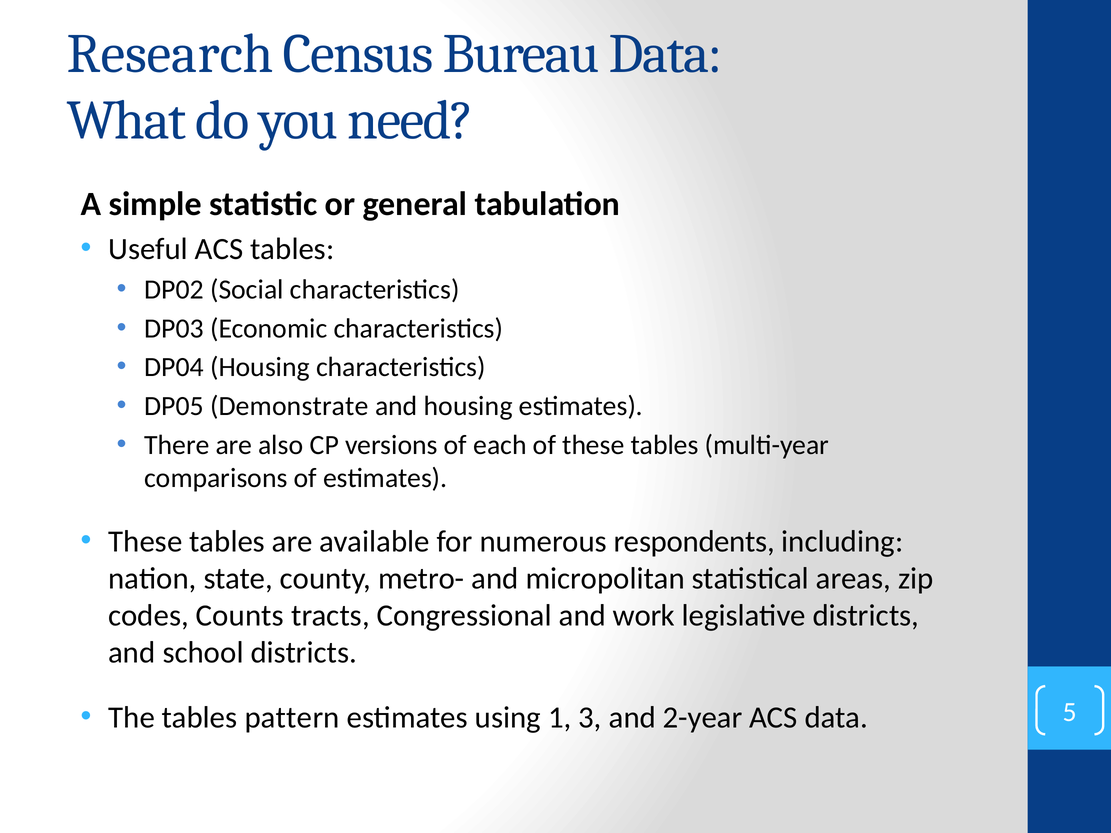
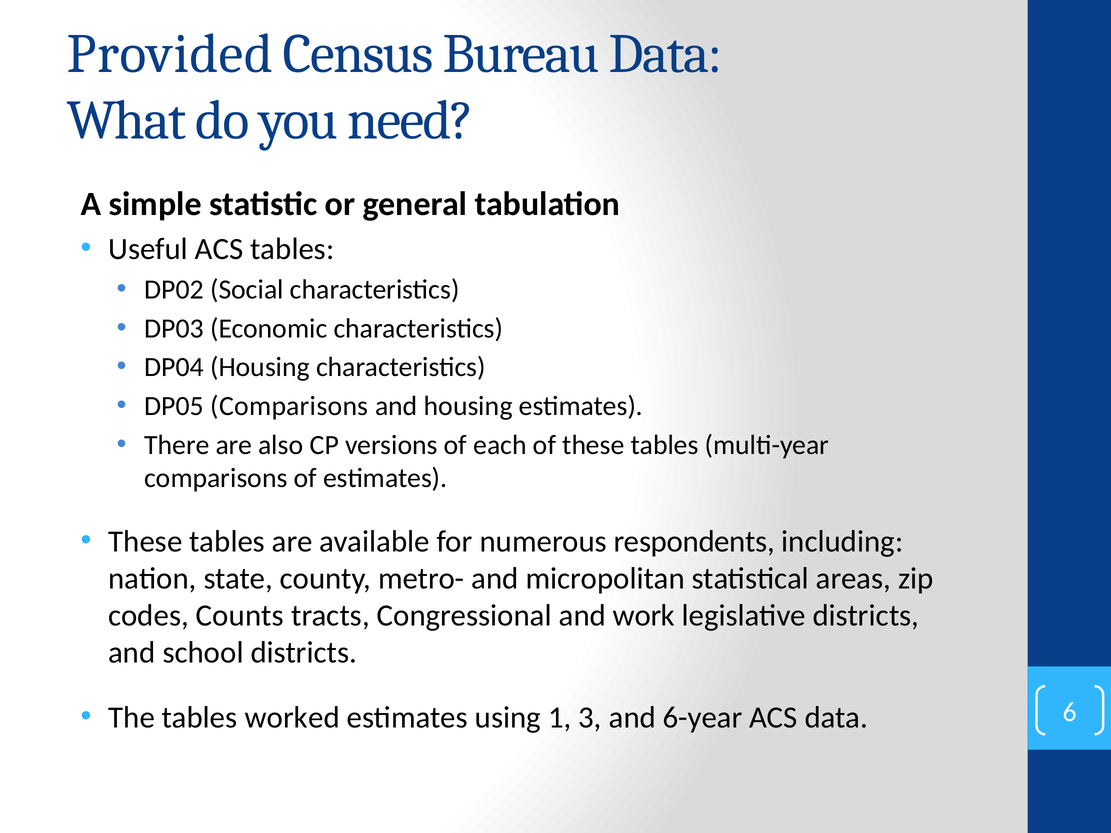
Research: Research -> Provided (170, 54)
DP05 Demonstrate: Demonstrate -> Comparisons (289, 406)
pattern: pattern -> worked (292, 718)
2-year: 2-year -> 6-year (703, 718)
5: 5 -> 6 (1070, 712)
